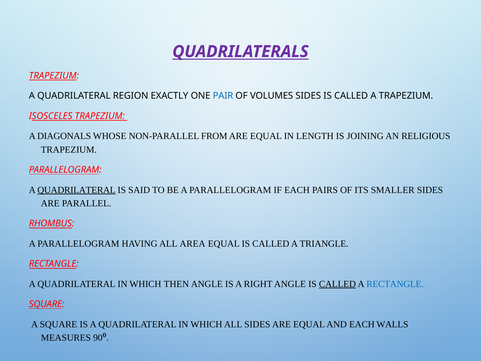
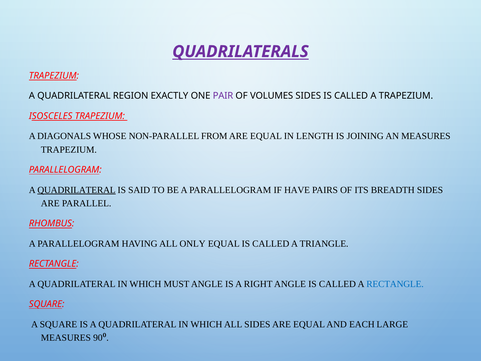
PAIR colour: blue -> purple (223, 96)
AN RELIGIOUS: RELIGIOUS -> MEASURES (426, 136)
IF EACH: EACH -> HAVE (297, 190)
SMALLER: SMALLER -> BREADTH (393, 190)
AREA: AREA -> ONLY (193, 244)
THEN: THEN -> MUST (176, 284)
CALLED underline: present -> none (337, 284)
WALLS: WALLS -> LARGE (392, 324)
